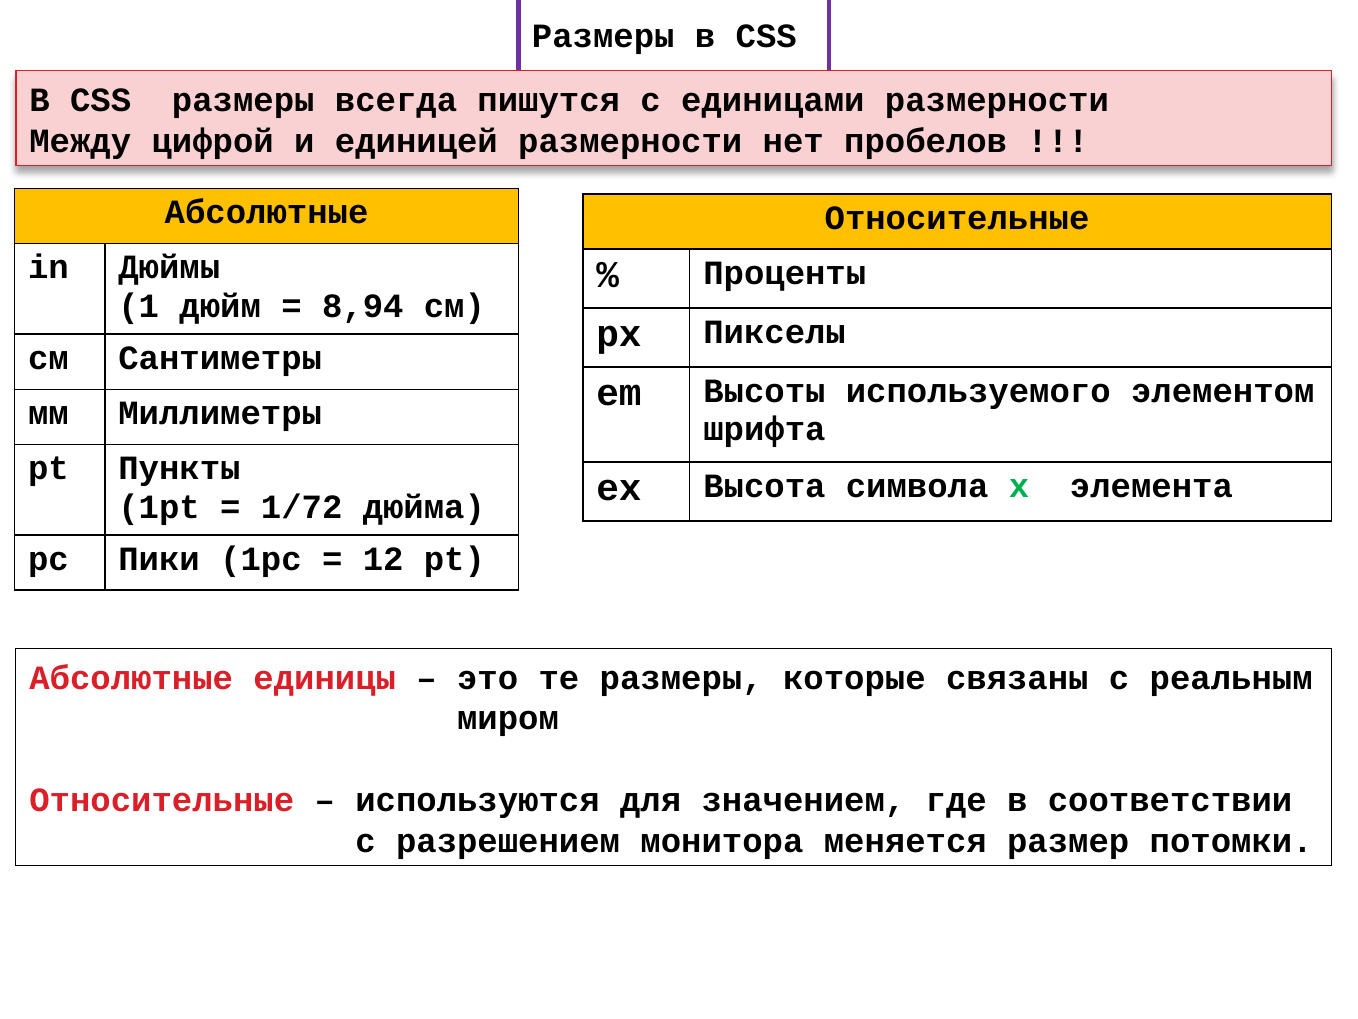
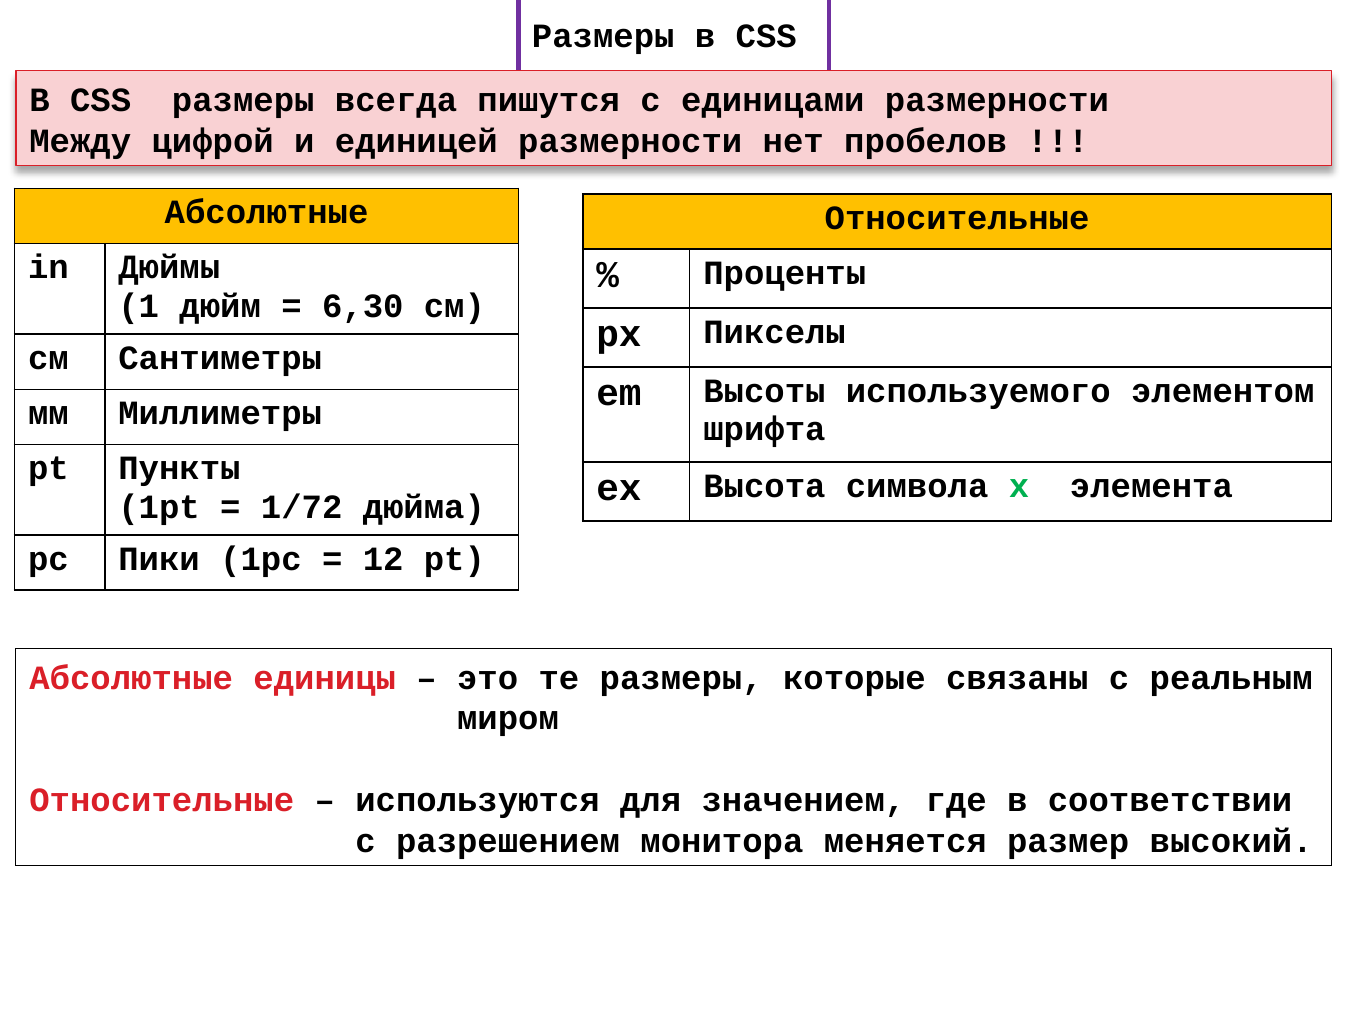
8,94: 8,94 -> 6,30 (363, 306)
потомки: потомки -> высокий (1231, 841)
